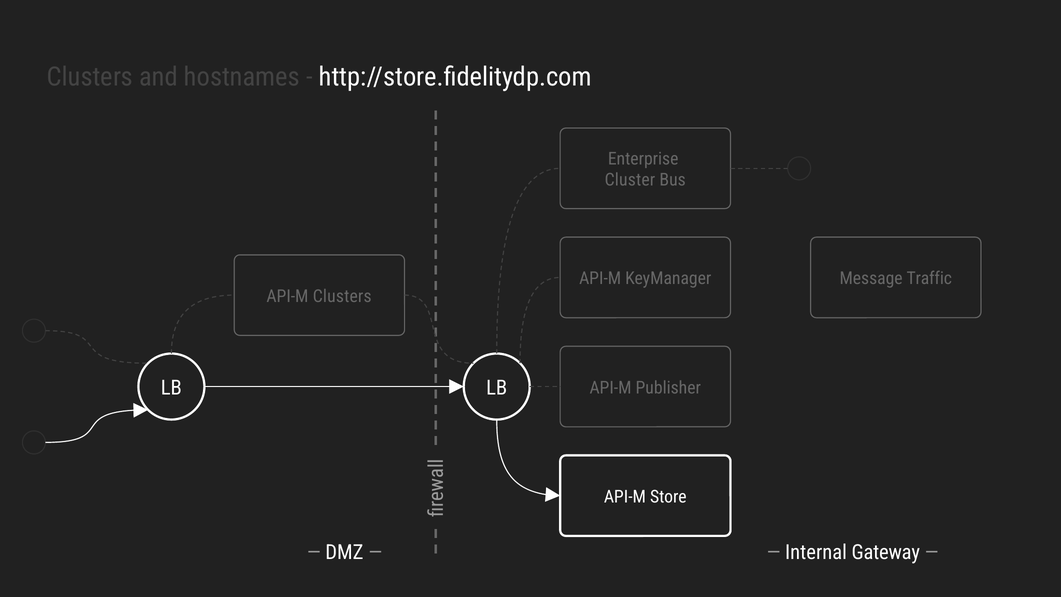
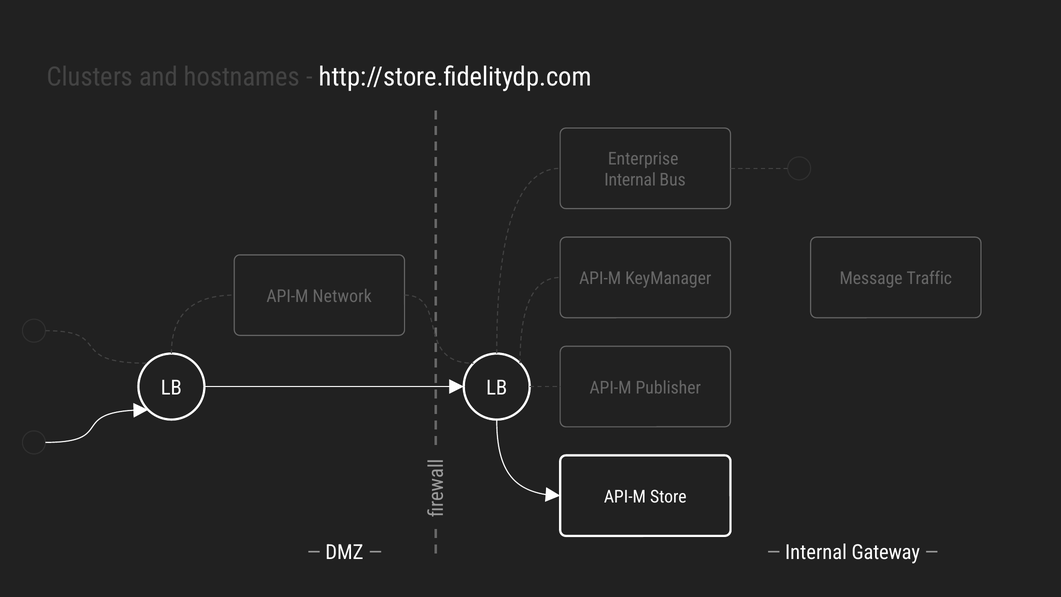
Cluster: Cluster -> Internal (630, 180)
API-M Clusters: Clusters -> Network (342, 296)
